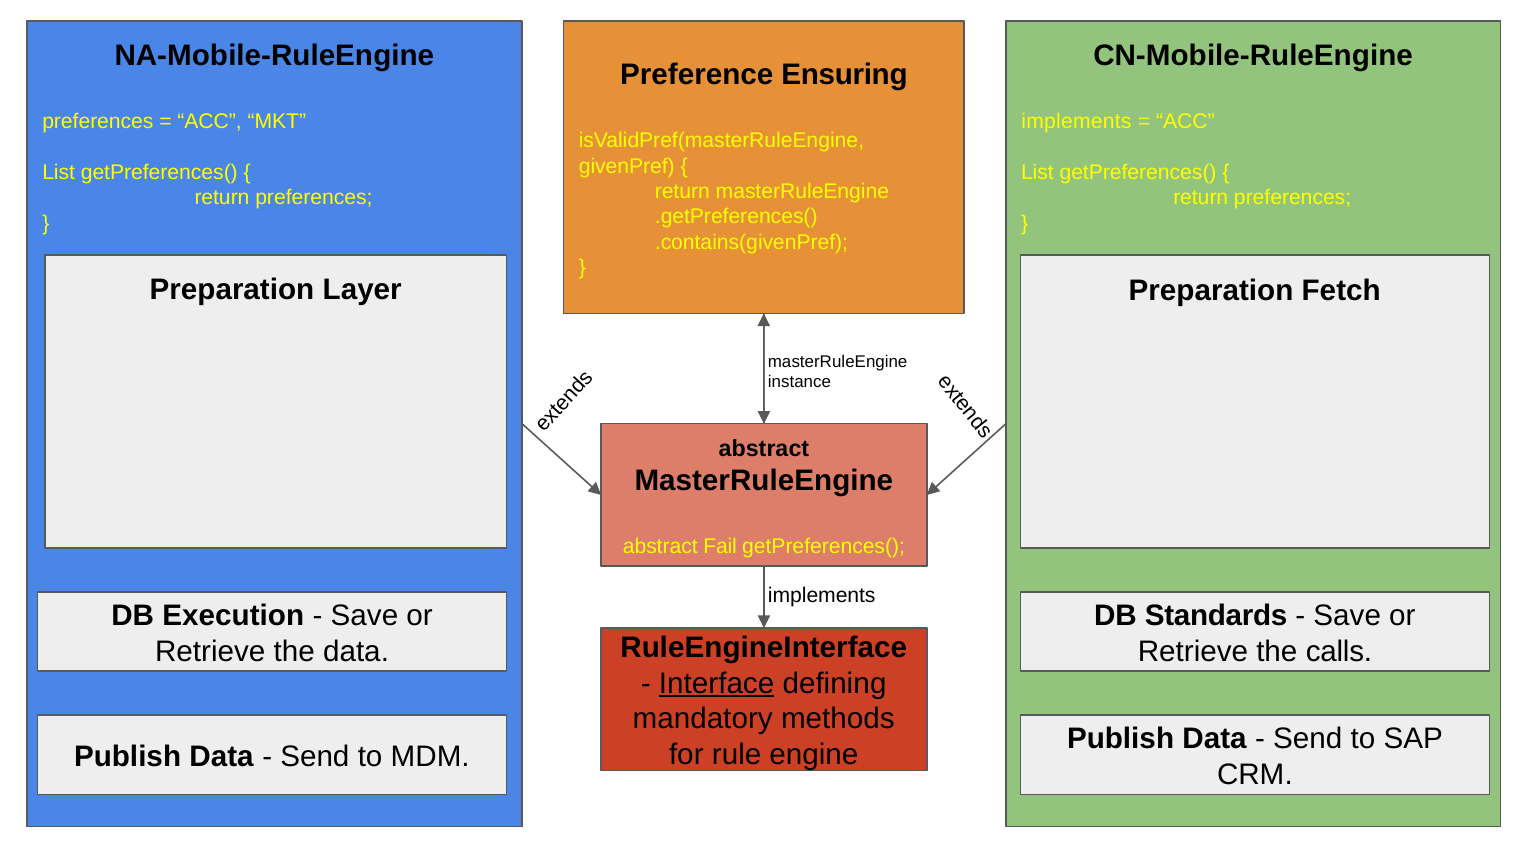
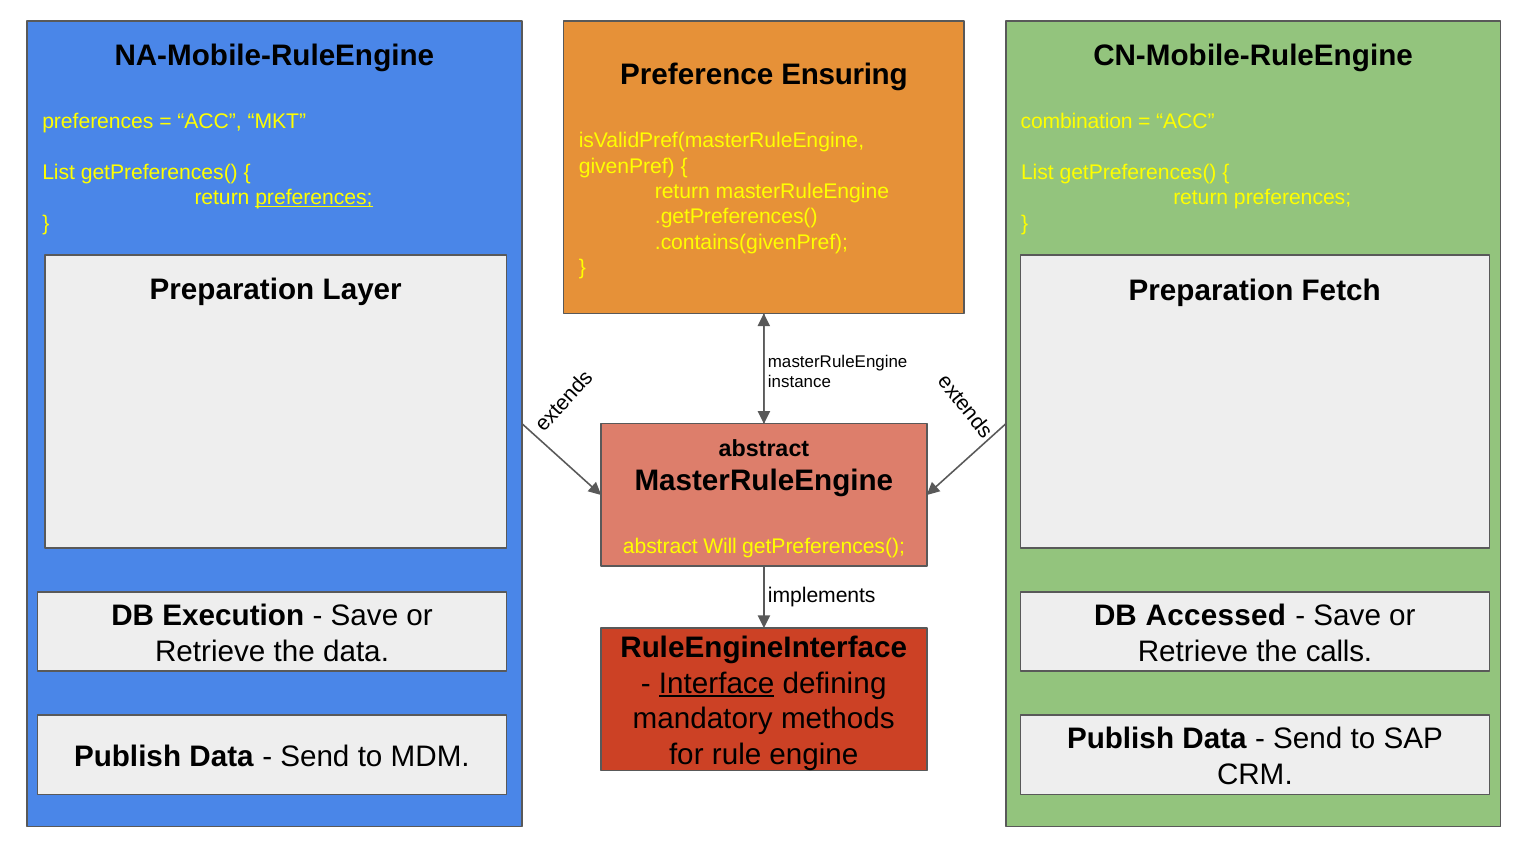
implements: implements -> combination (1077, 121)
preferences underline: none -> present (314, 198)
Fail: Fail -> Will (720, 546)
Standards: Standards -> Accessed (1216, 616)
